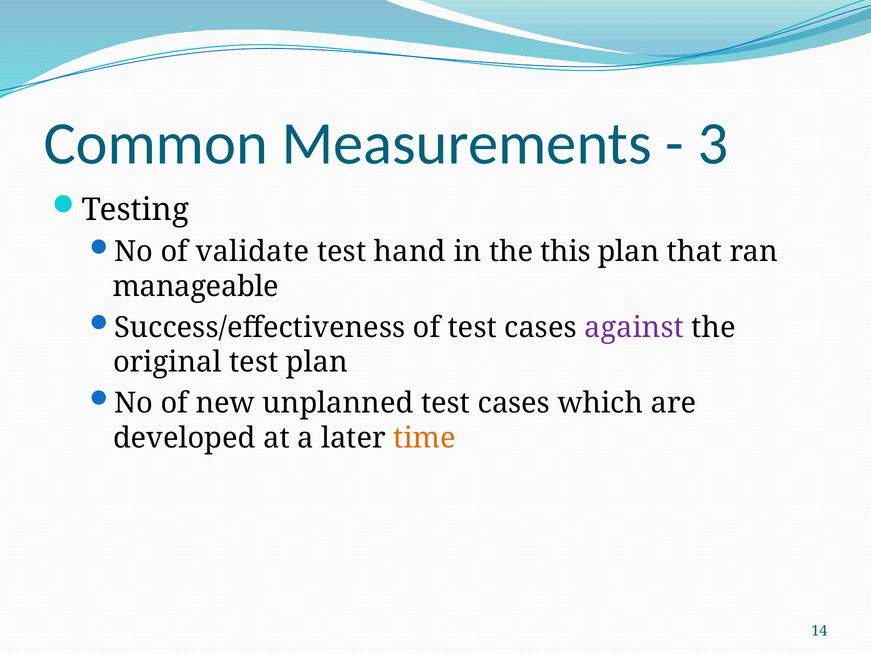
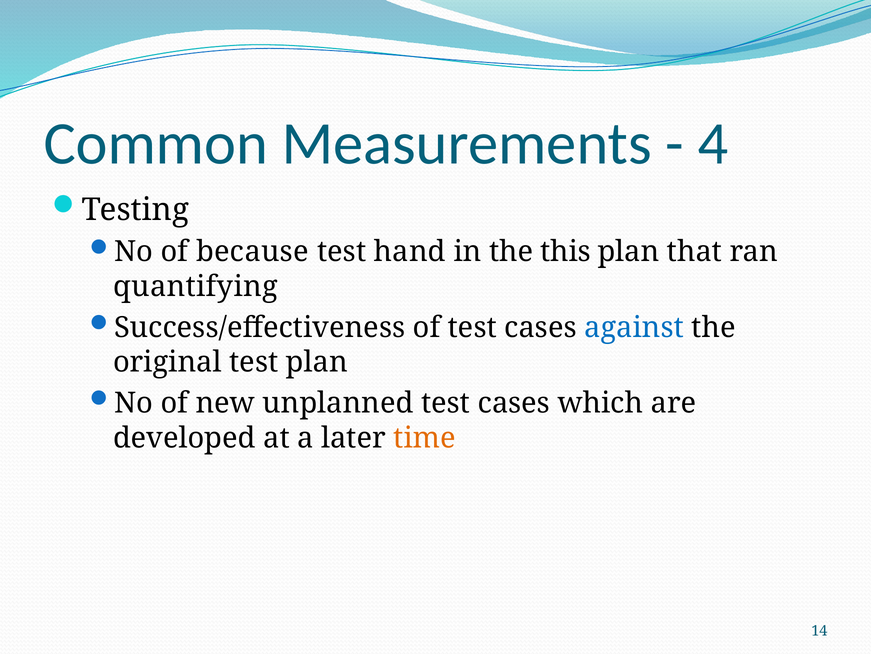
3: 3 -> 4 (713, 144)
validate: validate -> because (252, 252)
manageable: manageable -> quantifying (196, 286)
against colour: purple -> blue (634, 327)
